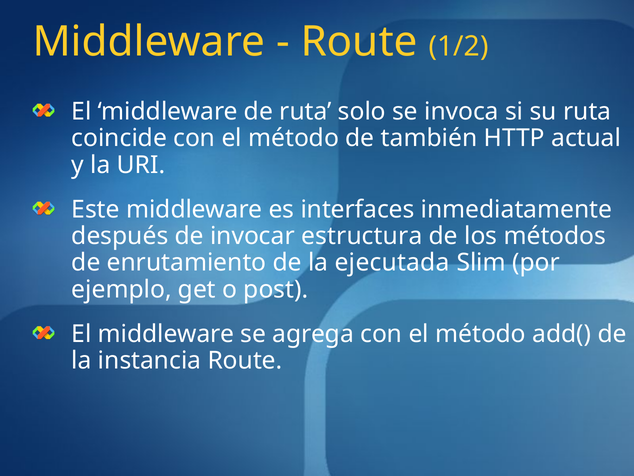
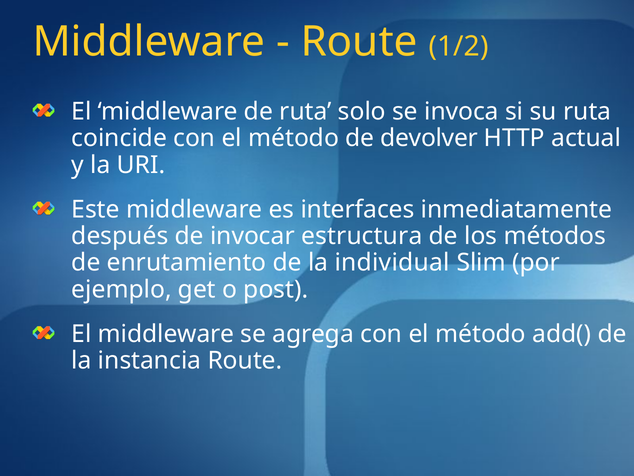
también: también -> devolver (429, 138)
ejecutada: ejecutada -> individual (392, 262)
